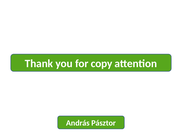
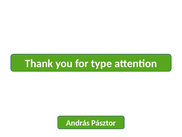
copy: copy -> type (101, 63)
